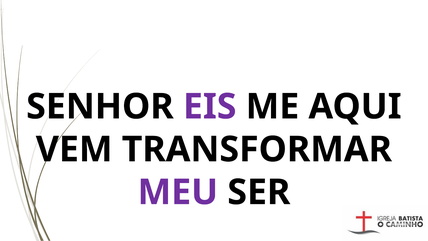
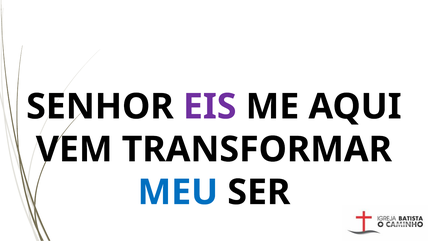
MEU colour: purple -> blue (178, 192)
